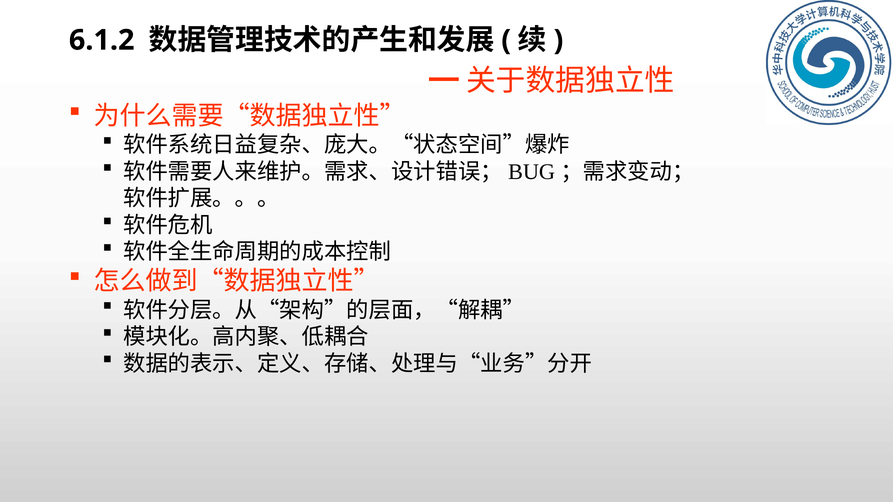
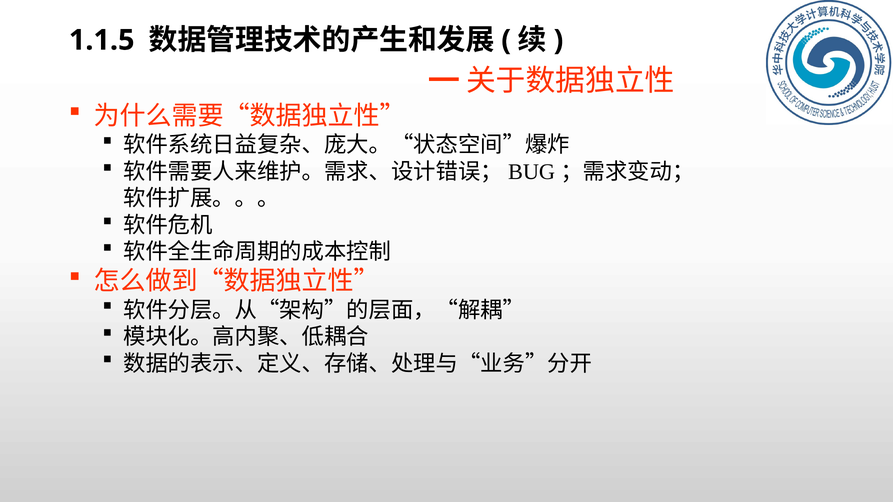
6.1.2: 6.1.2 -> 1.1.5 (102, 40)
